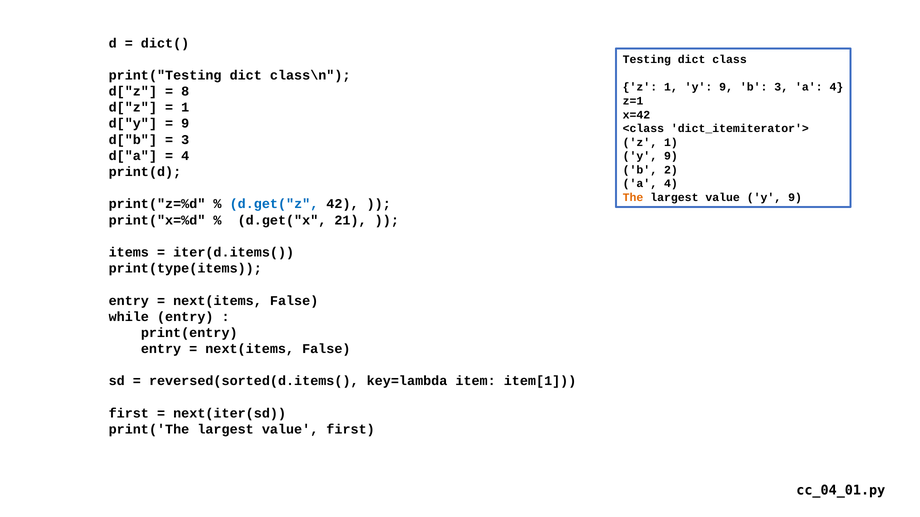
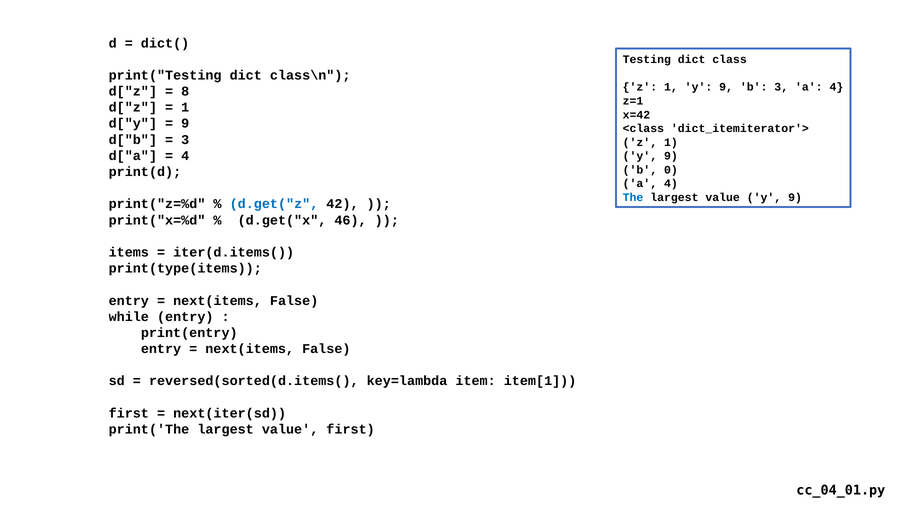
2: 2 -> 0 (671, 170)
The colour: orange -> blue (633, 198)
21: 21 -> 46 (351, 220)
